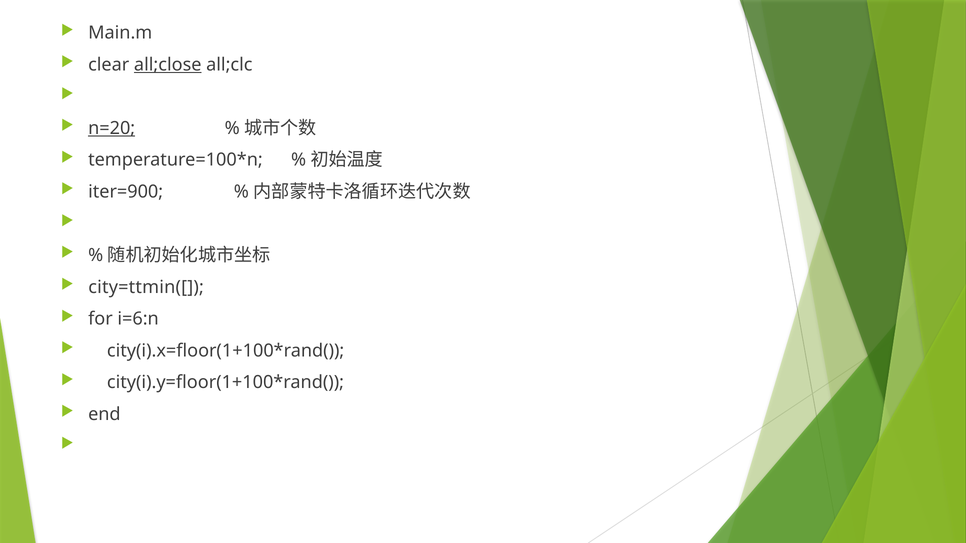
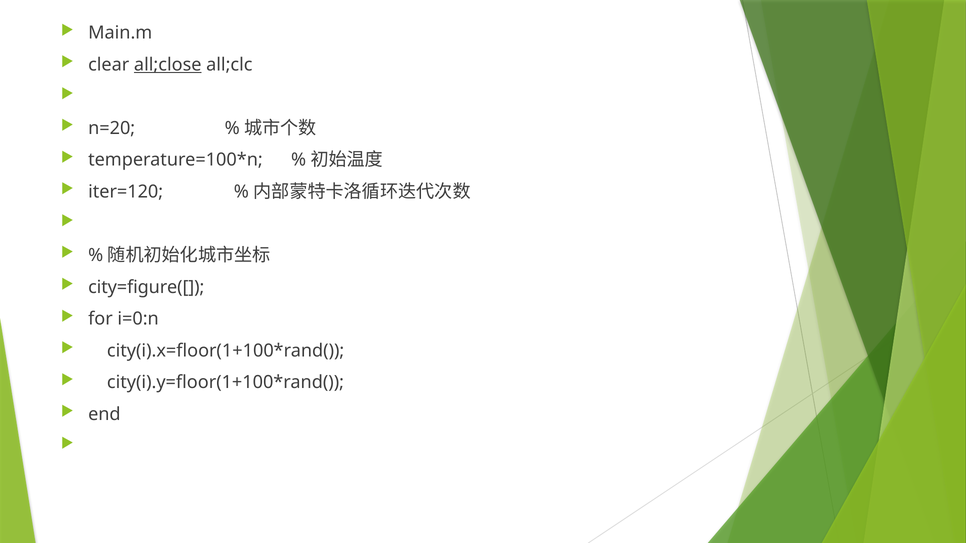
n=20 underline: present -> none (112, 128)
iter=900: iter=900 -> iter=120 (126, 192)
city=ttmin([: city=ttmin([ -> city=figure([ (146, 287)
i=6:n: i=6:n -> i=0:n (138, 319)
